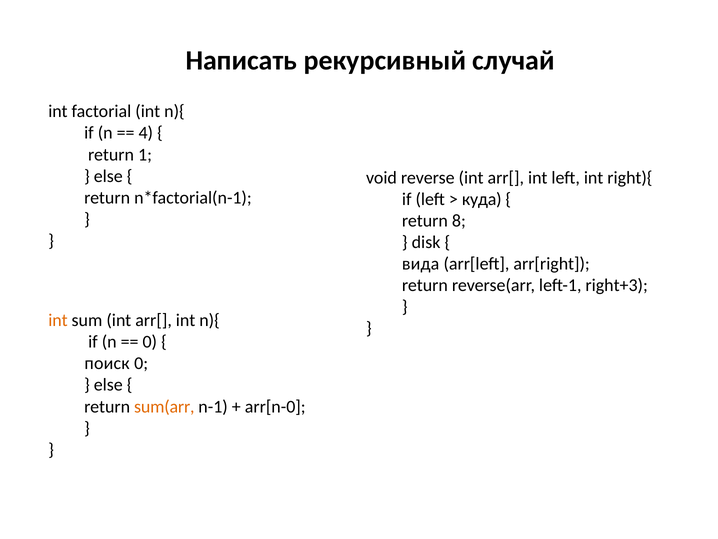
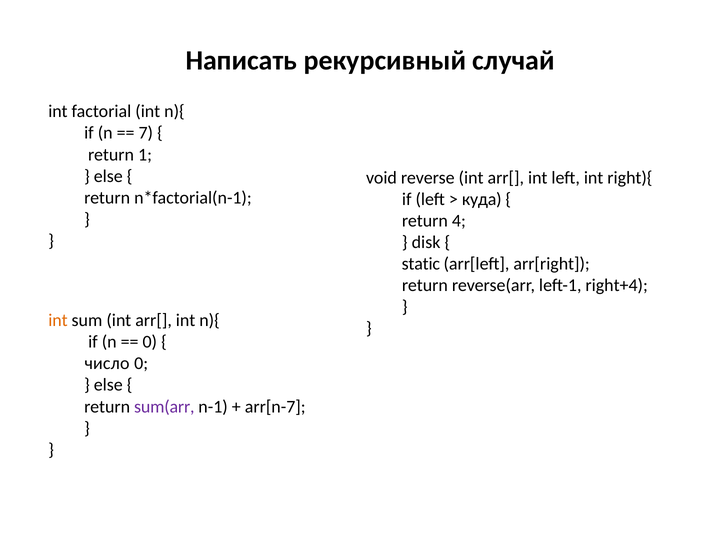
4: 4 -> 7 (146, 133)
8: 8 -> 4 (459, 221)
вида: вида -> static (421, 264)
right+3: right+3 -> right+4 (617, 285)
поиск: поиск -> число (107, 363)
sum(arr colour: orange -> purple (164, 406)
arr[n-0: arr[n-0 -> arr[n-7 (275, 406)
